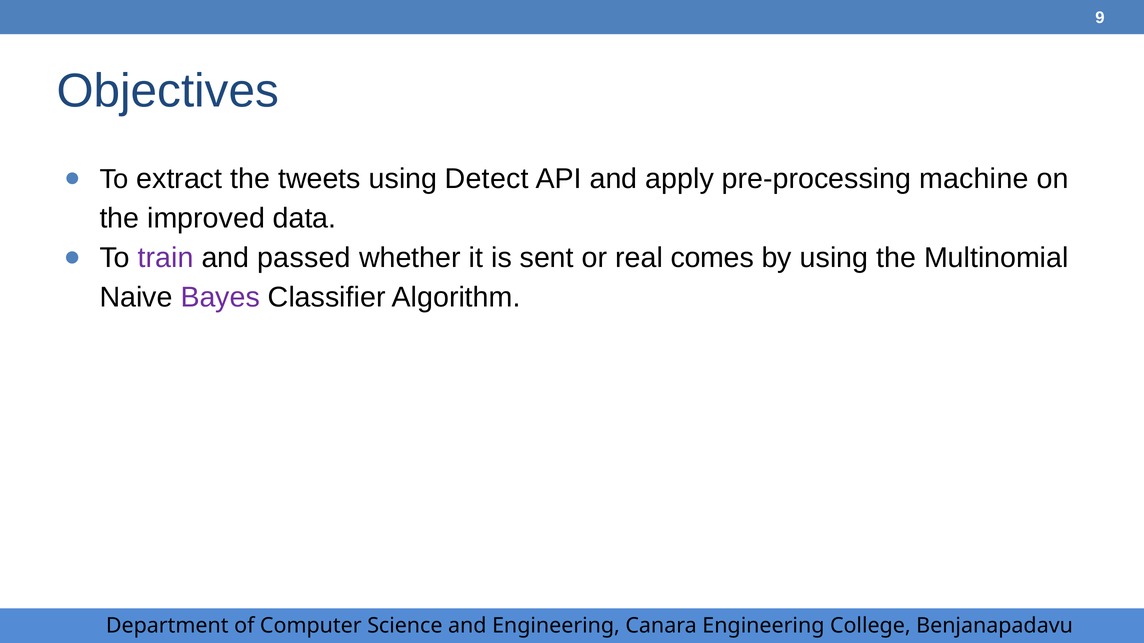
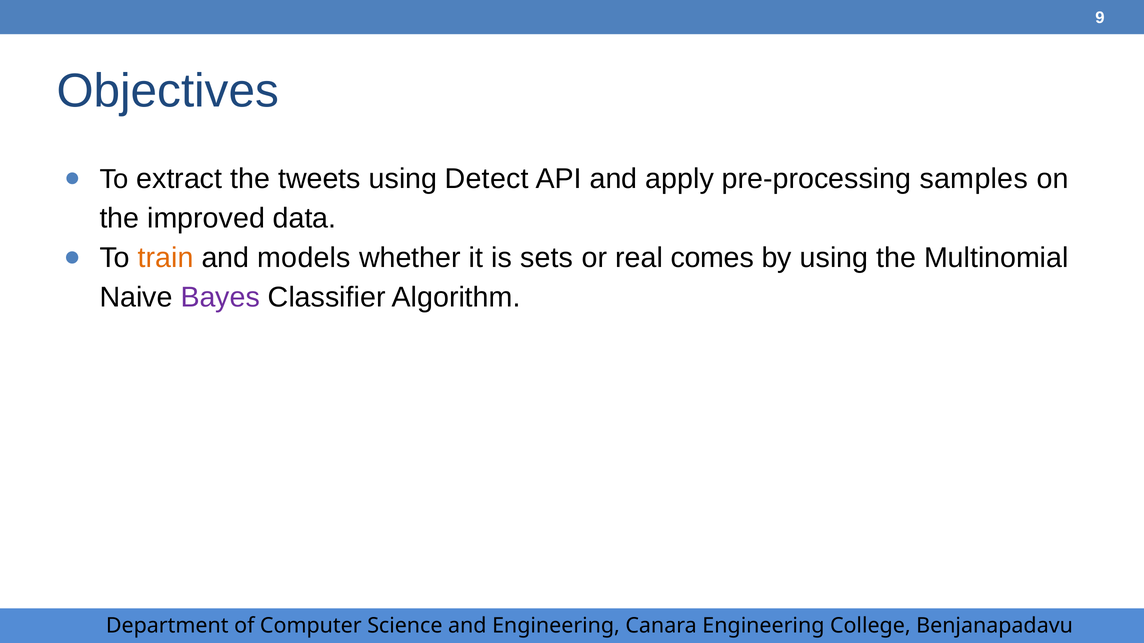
machine: machine -> samples (974, 179)
train colour: purple -> orange (166, 258)
passed: passed -> models (304, 258)
sent: sent -> sets (547, 258)
